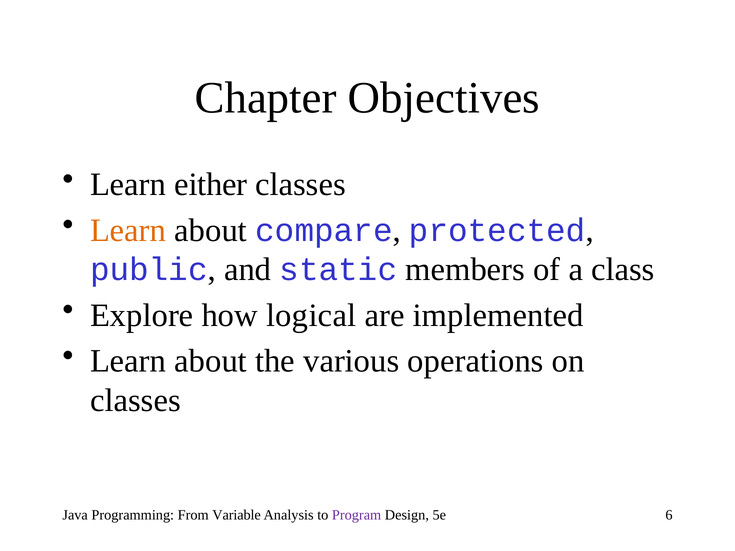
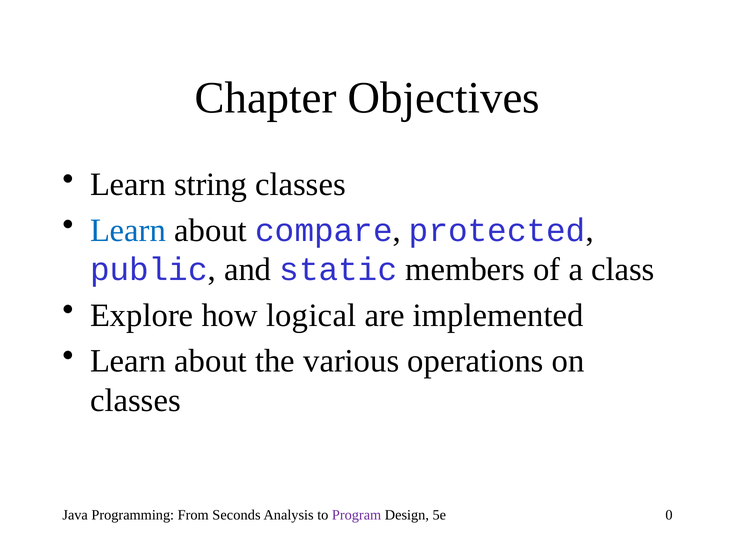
either: either -> string (211, 185)
Learn colour: orange -> blue (128, 231)
Variable: Variable -> Seconds (236, 516)
6: 6 -> 0 (669, 516)
